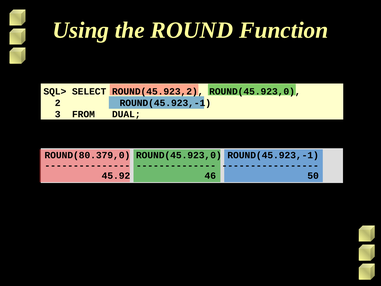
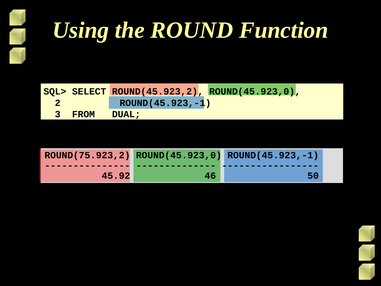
ROUND(80.379,0: ROUND(80.379,0 -> ROUND(75.923,2 (87, 155)
